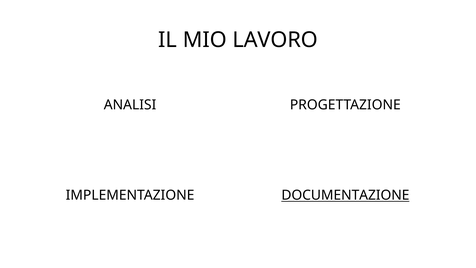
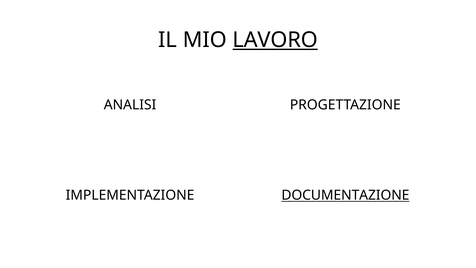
LAVORO underline: none -> present (275, 40)
